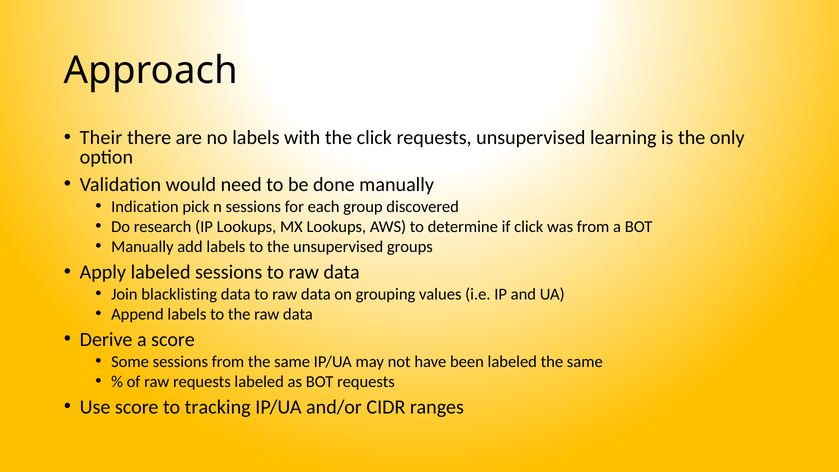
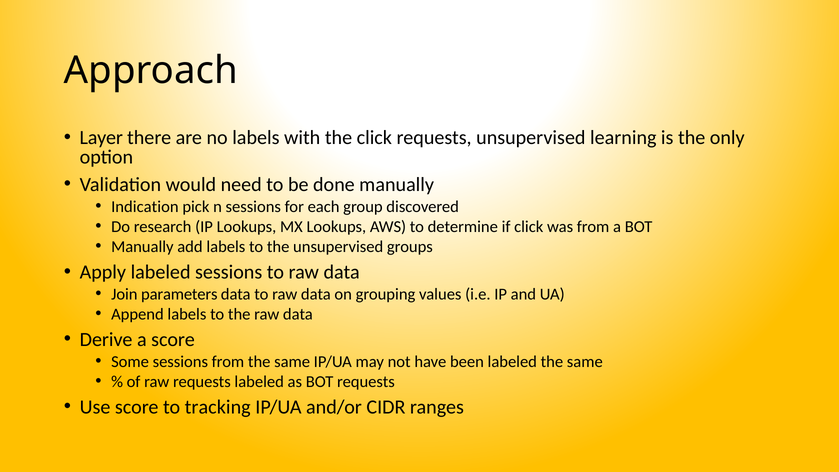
Their: Their -> Layer (101, 138)
blacklisting: blacklisting -> parameters (179, 294)
